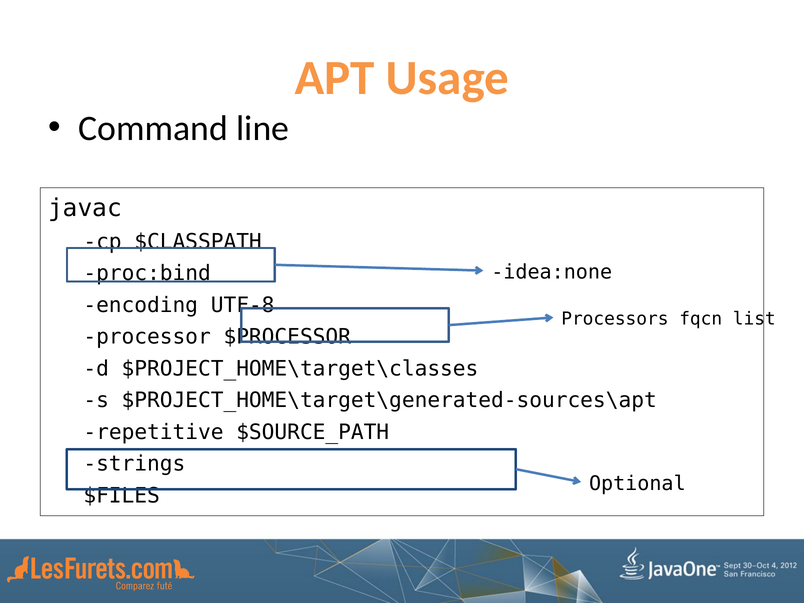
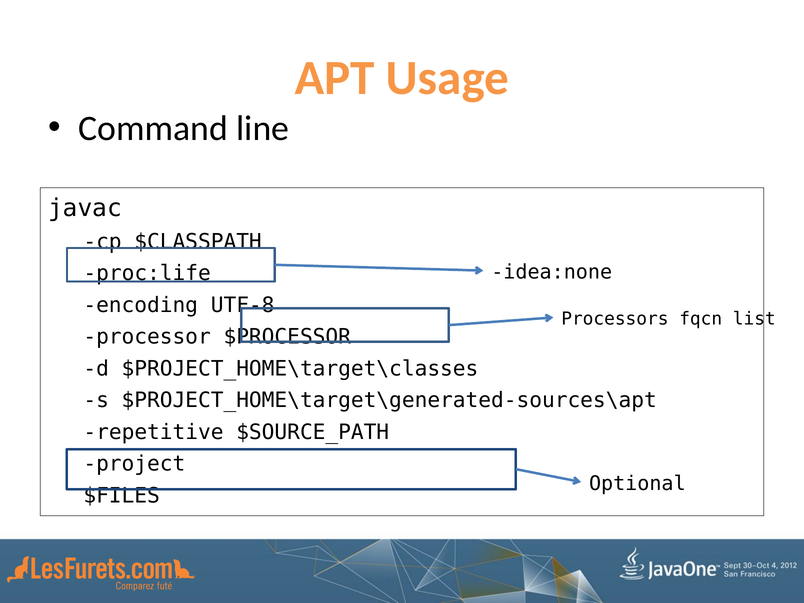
proc:bind: proc:bind -> proc:life (147, 273)
strings: strings -> project (134, 464)
